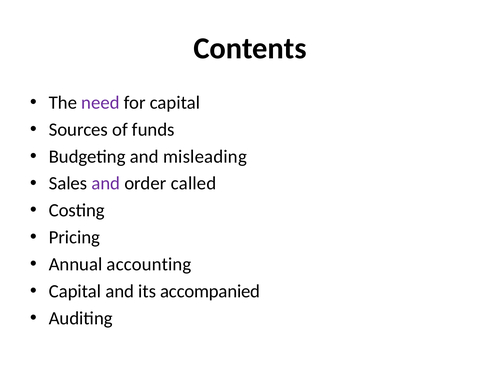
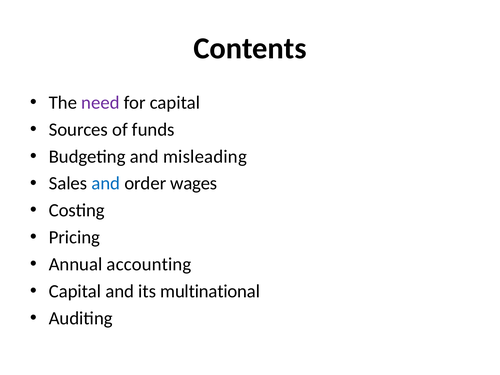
and colour: purple -> blue (106, 183)
called: called -> wages (194, 183)
accompanied: accompanied -> multinational (210, 291)
